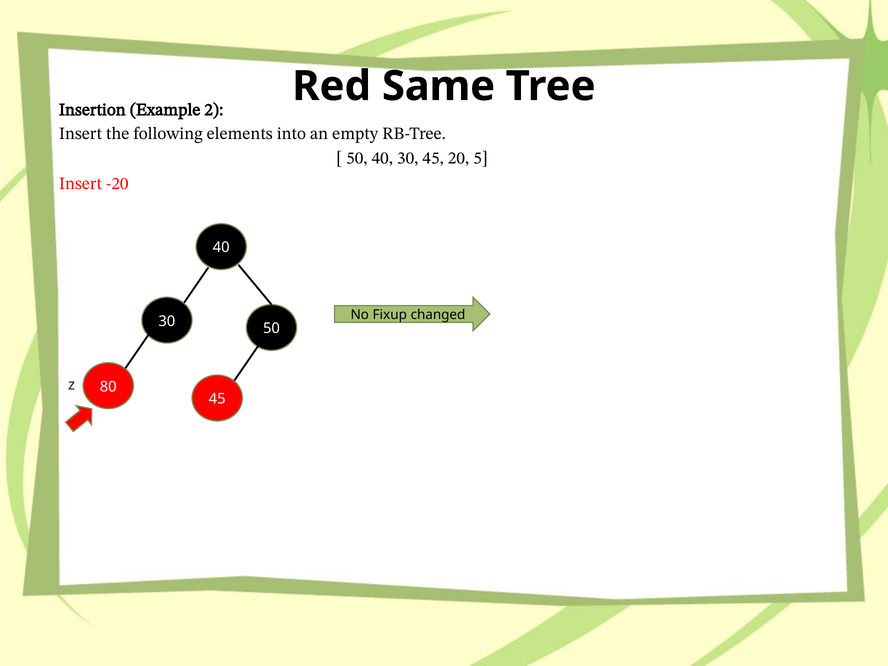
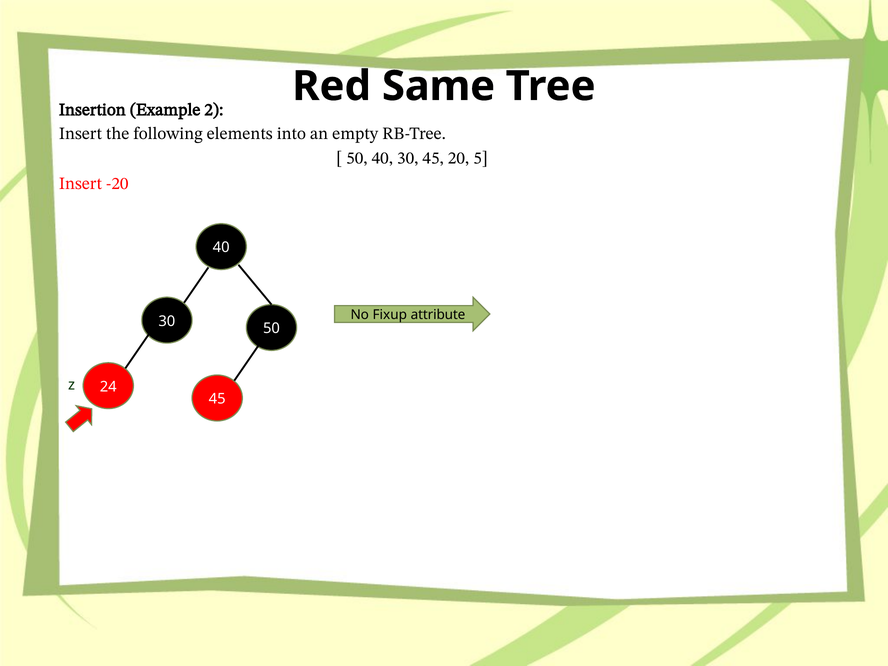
changed: changed -> attribute (438, 315)
80: 80 -> 24 (108, 387)
